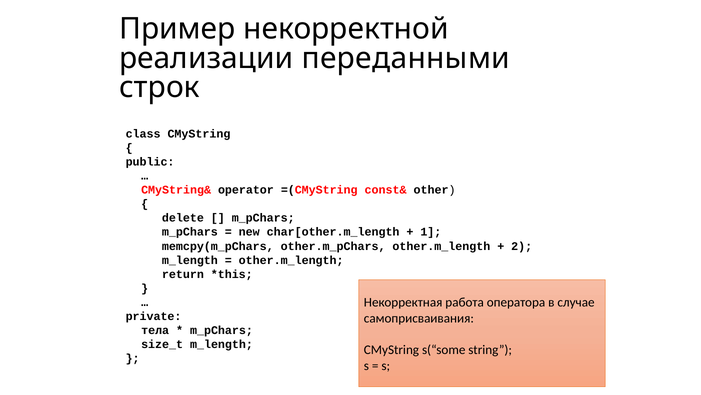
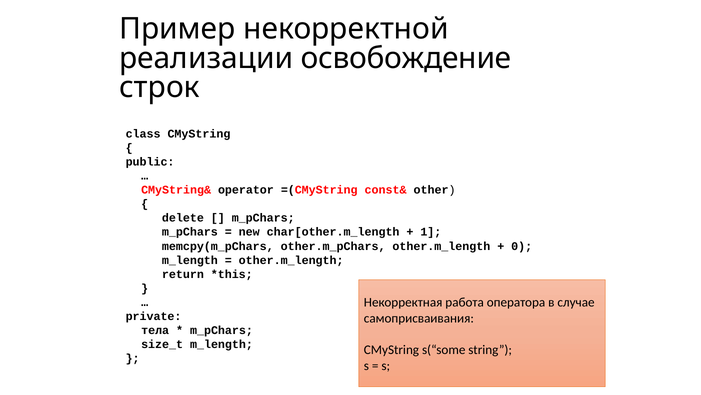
переданными: переданными -> освобождение (406, 58)
2: 2 -> 0 (522, 246)
